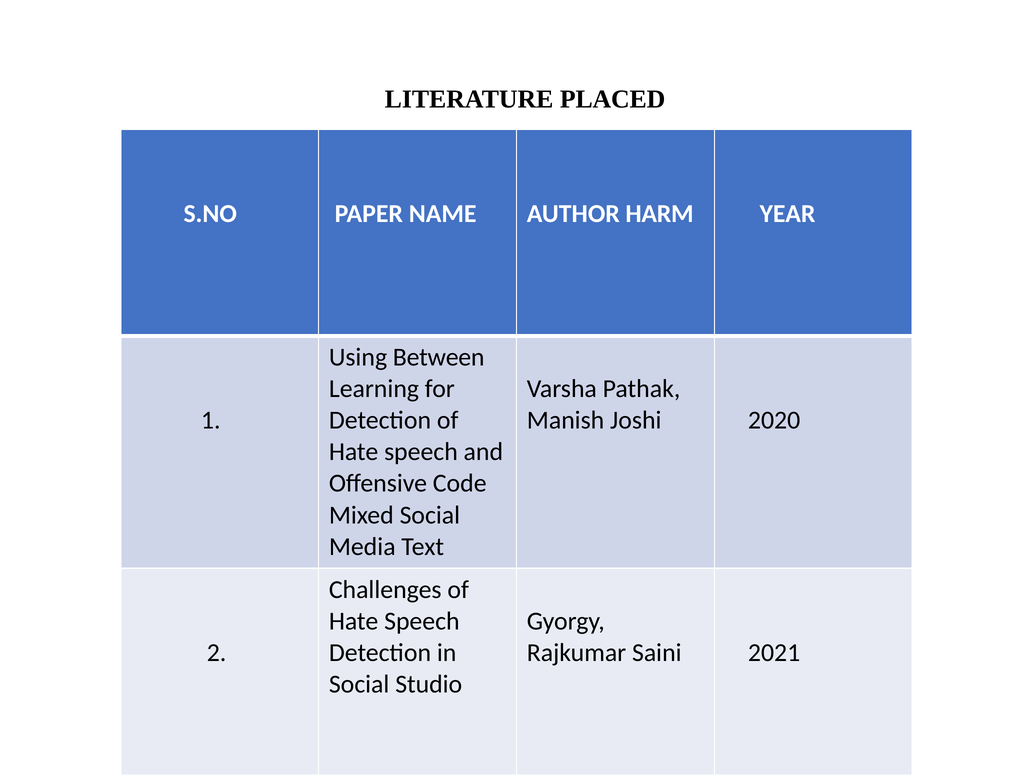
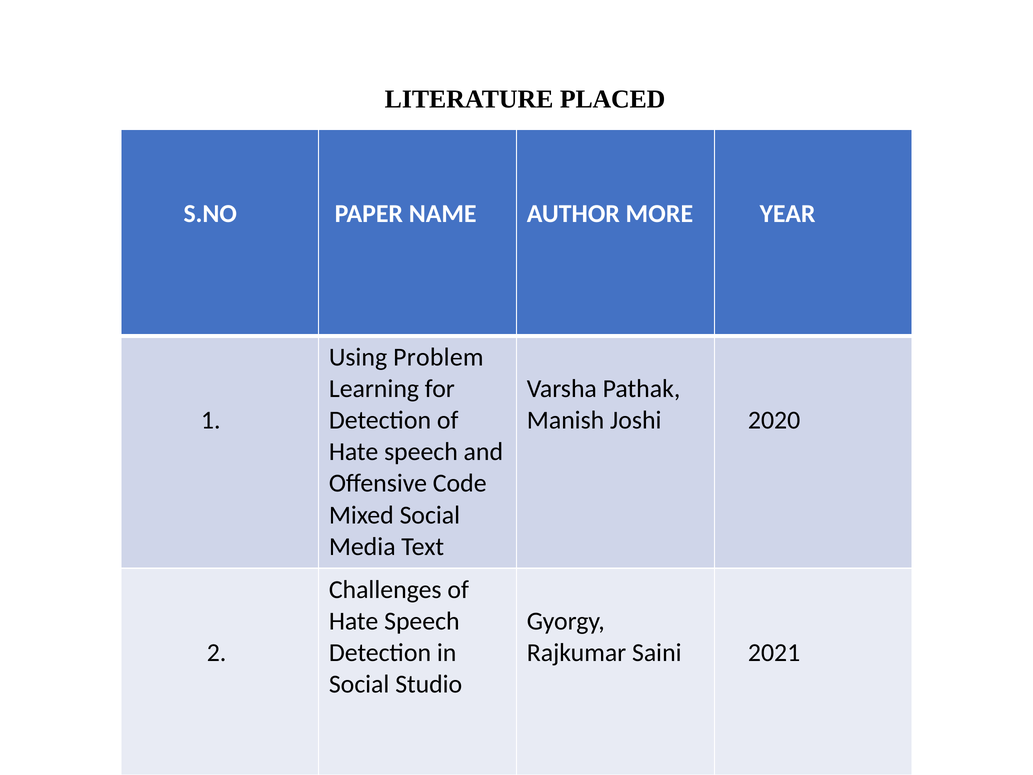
HARM: HARM -> MORE (659, 214)
Between: Between -> Problem (438, 357)
